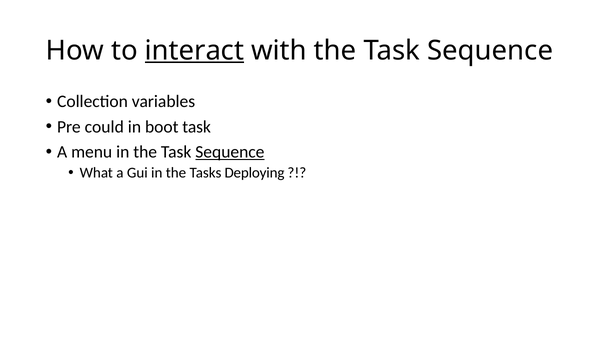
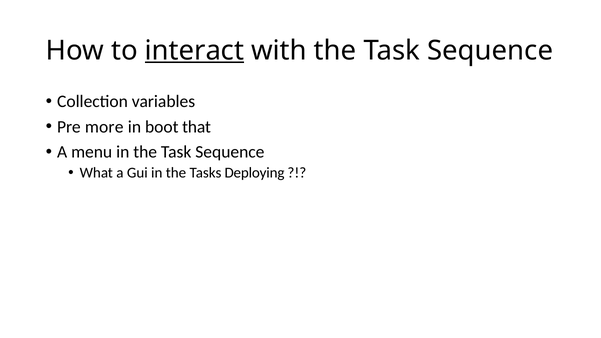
could: could -> more (104, 127)
boot task: task -> that (197, 127)
Sequence underline: present -> none (230, 152)
